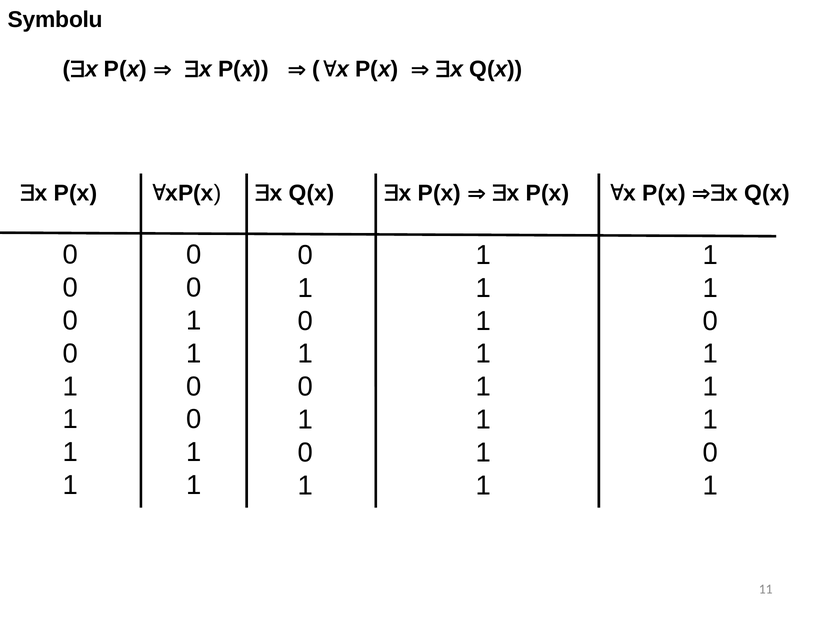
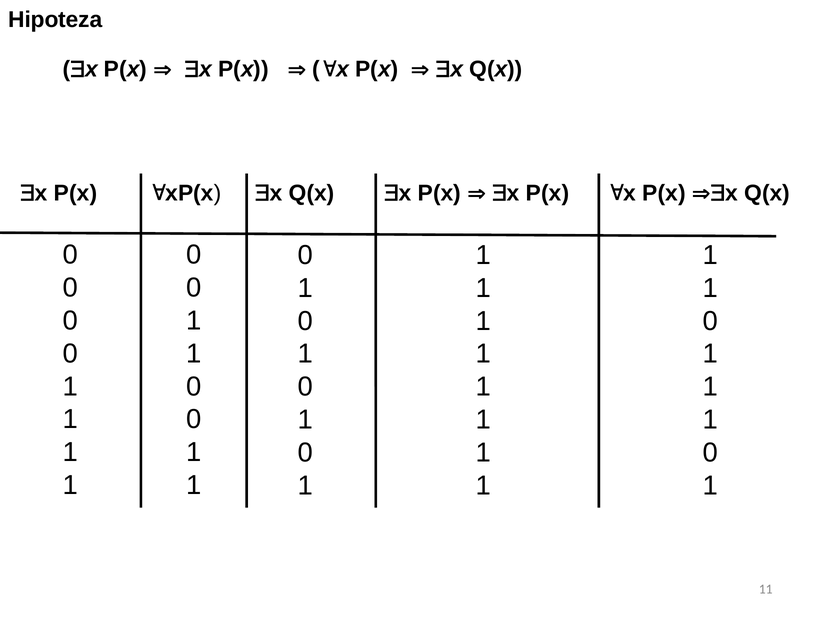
Symbolu: Symbolu -> Hipoteza (55, 20)
